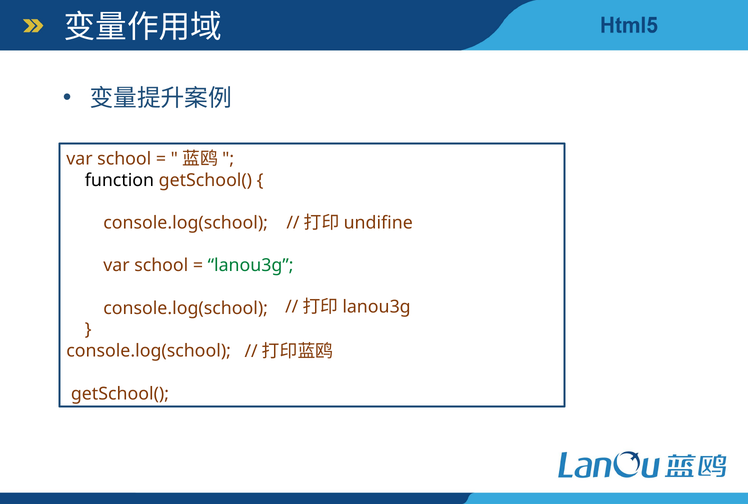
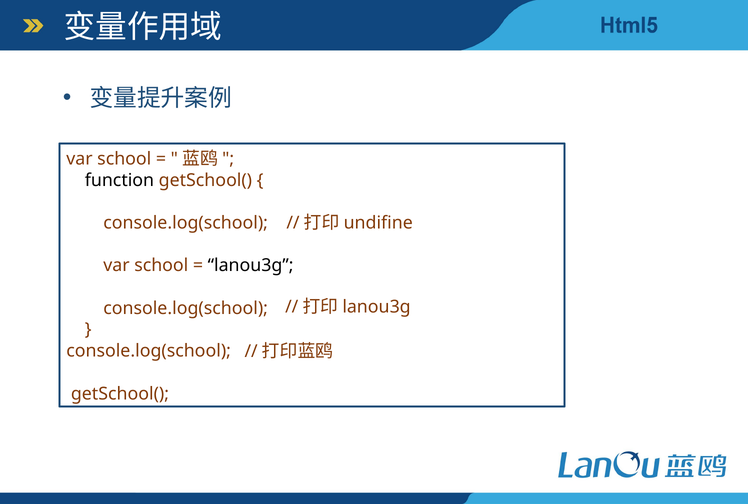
lanou3g colour: green -> black (251, 266)
